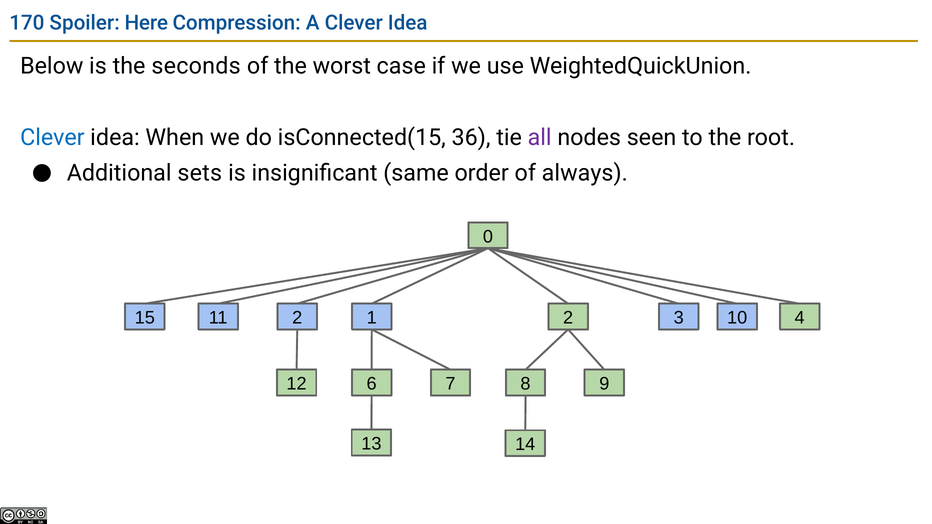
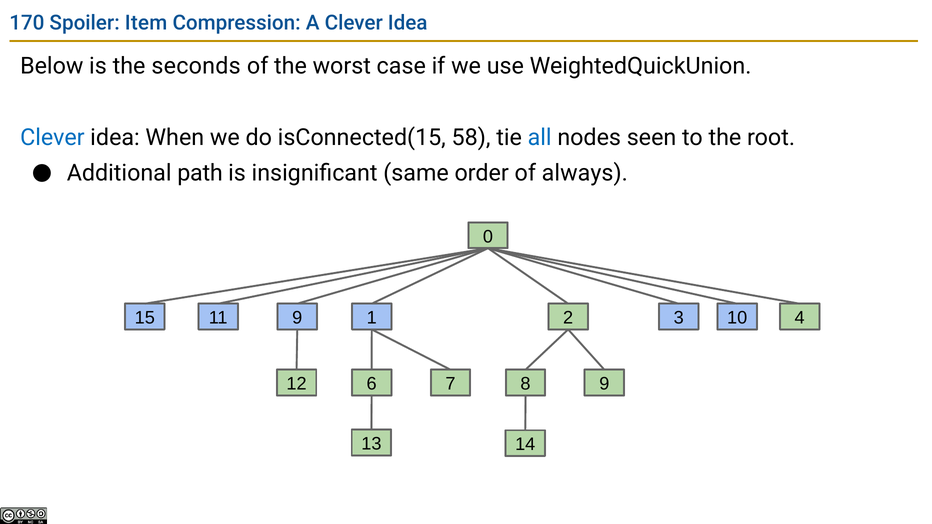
Here: Here -> Item (146, 23)
36: 36 -> 58 (471, 137)
all colour: purple -> blue (540, 137)
sets: sets -> path (200, 173)
11 2: 2 -> 9 (297, 318)
